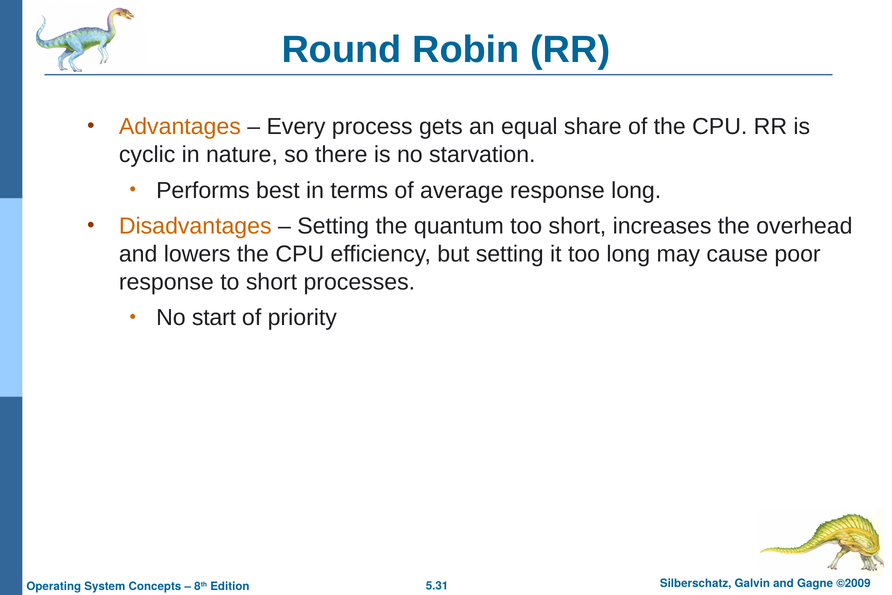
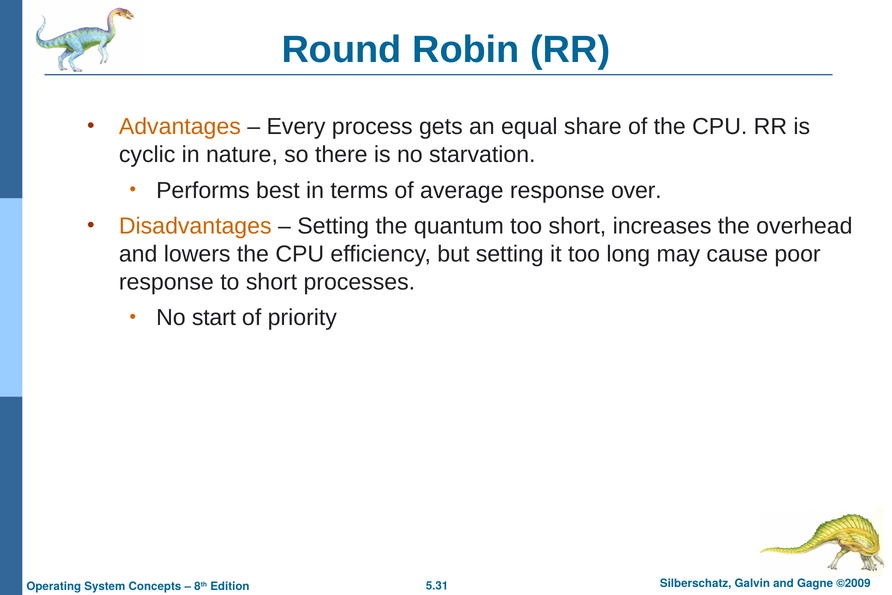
response long: long -> over (636, 190)
